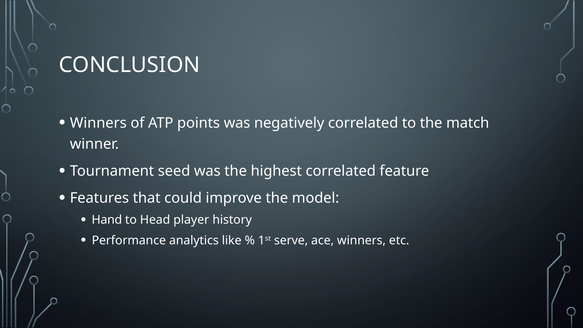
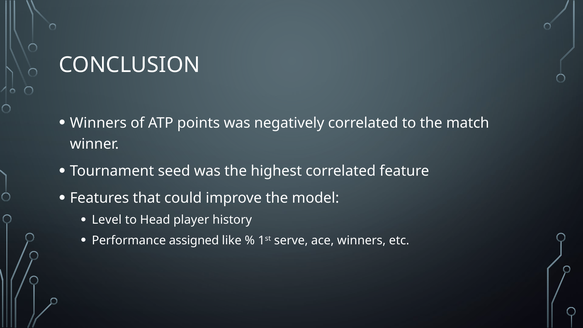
Hand: Hand -> Level (107, 220)
analytics: analytics -> assigned (194, 240)
